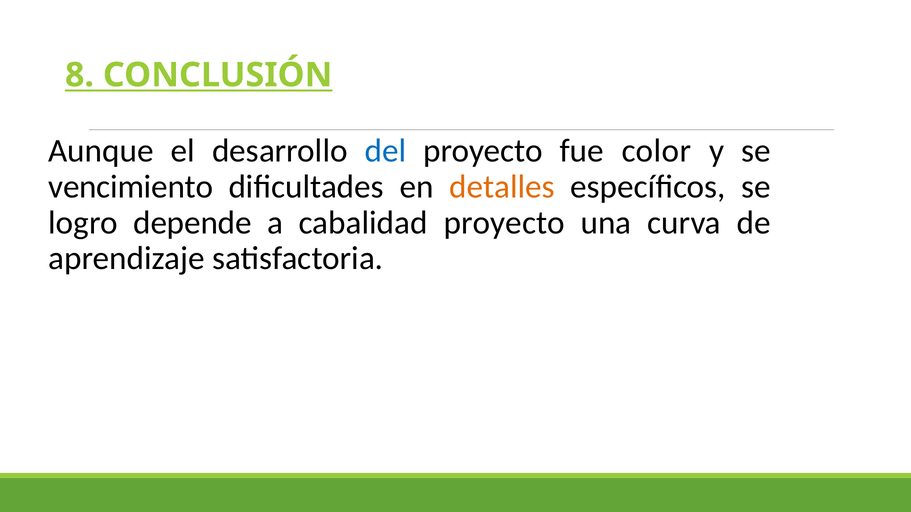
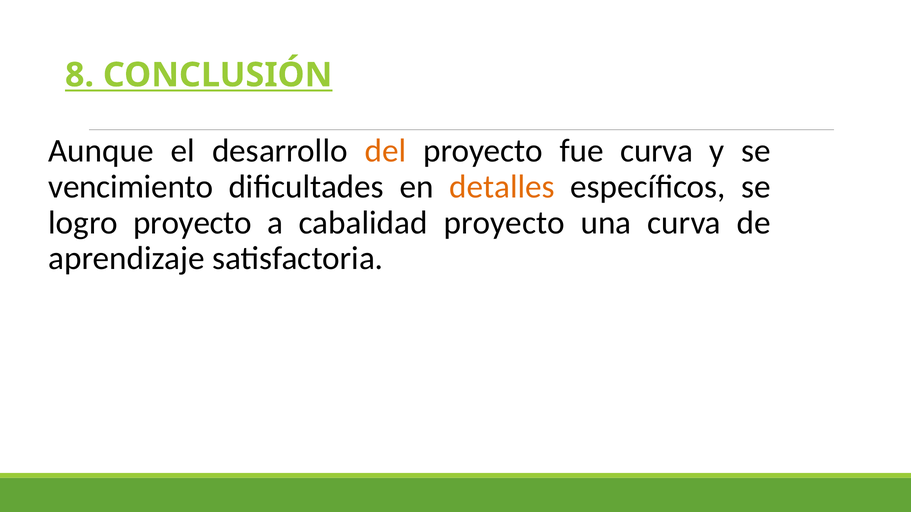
del colour: blue -> orange (386, 151)
fue color: color -> curva (657, 151)
logro depende: depende -> proyecto (193, 223)
